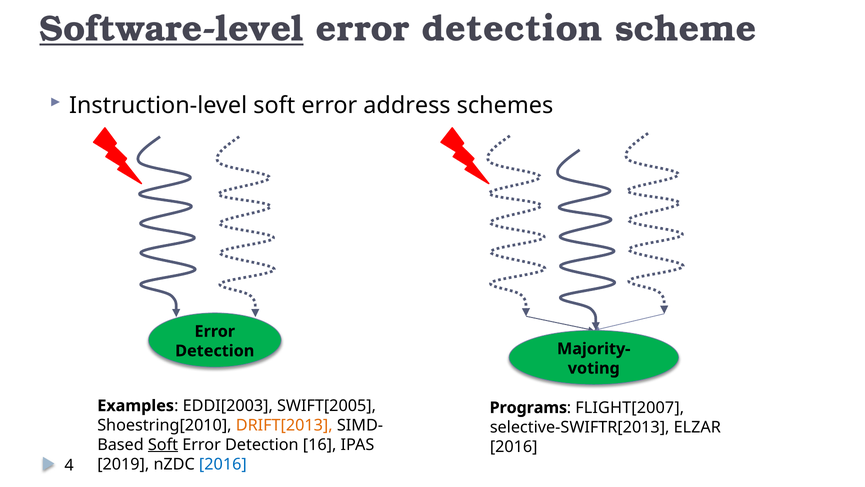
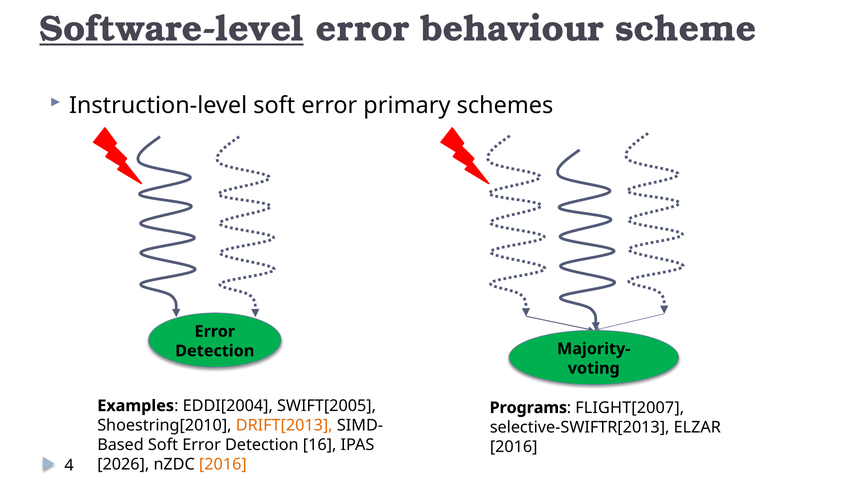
detection: detection -> behaviour (513, 29)
address: address -> primary (407, 105)
EDDI[2003: EDDI[2003 -> EDDI[2004 (228, 405)
Soft underline: present -> none (163, 444)
2019: 2019 -> 2026 (123, 464)
2016 colour: blue -> orange (223, 464)
